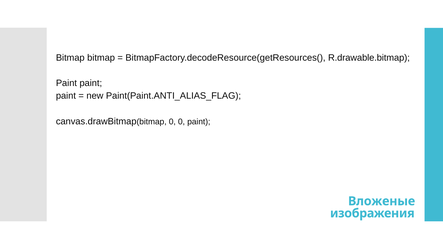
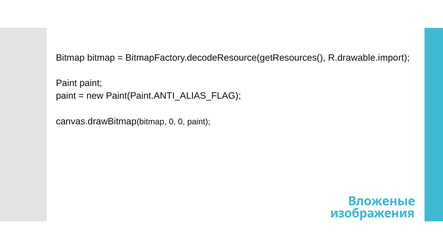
R.drawable.bitmap: R.drawable.bitmap -> R.drawable.import (369, 58)
